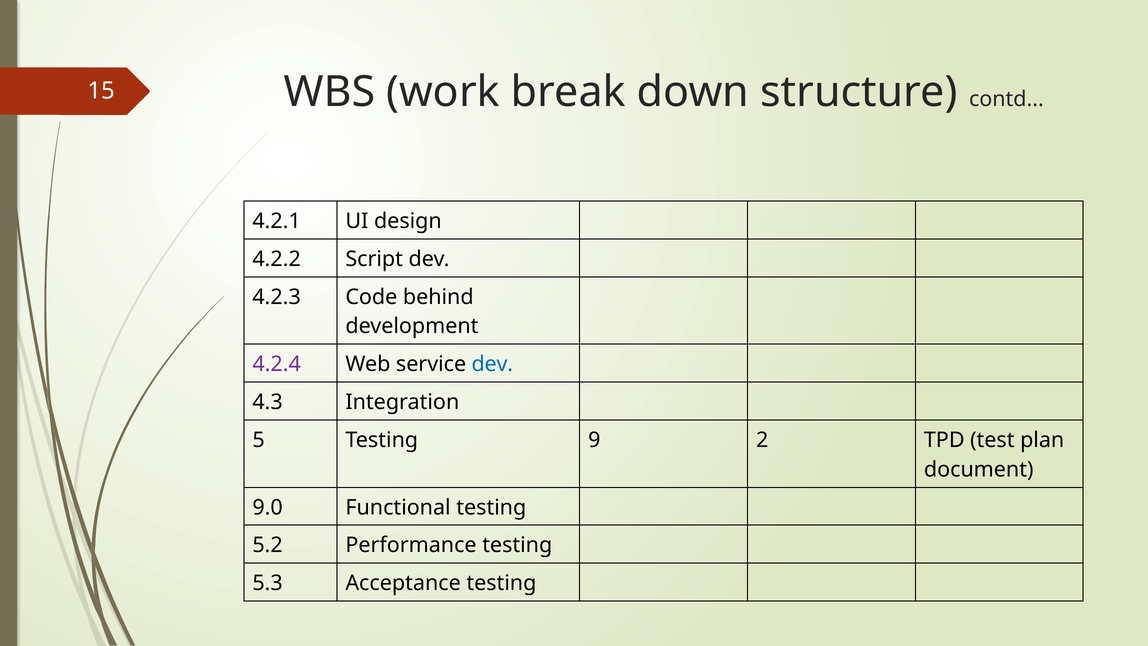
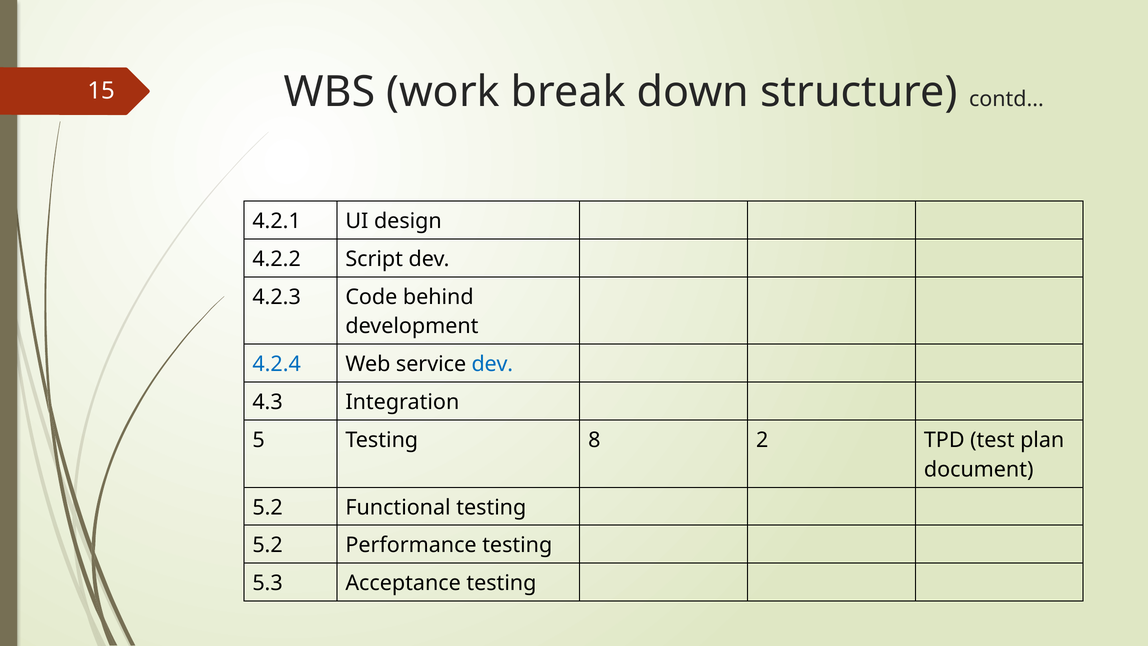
4.2.4 colour: purple -> blue (277, 364)
9: 9 -> 8 (594, 440)
9.0: 9.0 -> 5.2 (268, 507)
